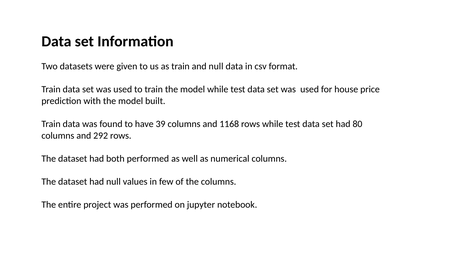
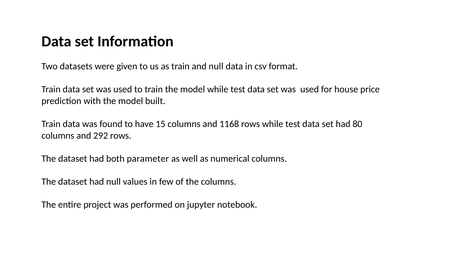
39: 39 -> 15 (161, 124)
both performed: performed -> parameter (148, 159)
